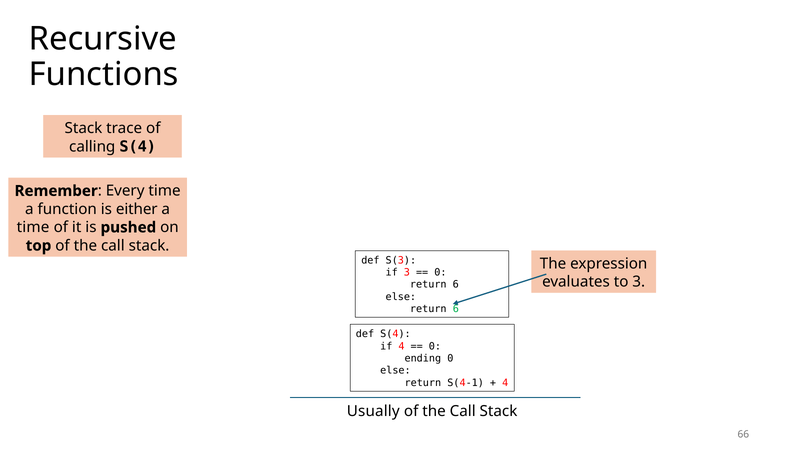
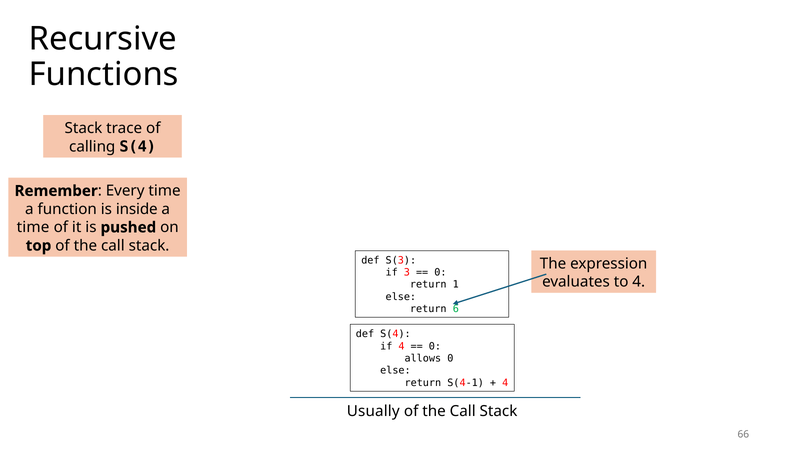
either: either -> inside (137, 209)
to 3: 3 -> 4 (639, 282)
6: 6 -> 1 (456, 285)
ending: ending -> allows (423, 359)
